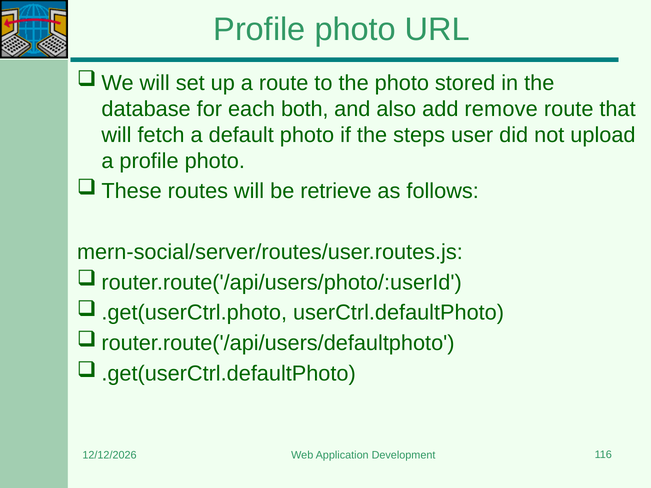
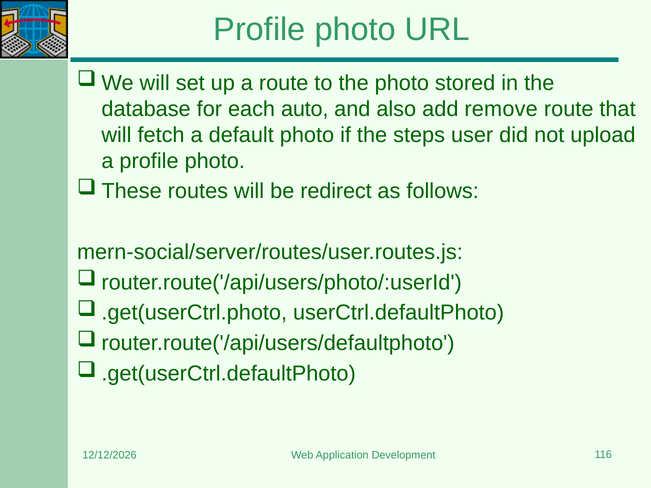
both: both -> auto (305, 109)
retrieve: retrieve -> redirect (336, 191)
